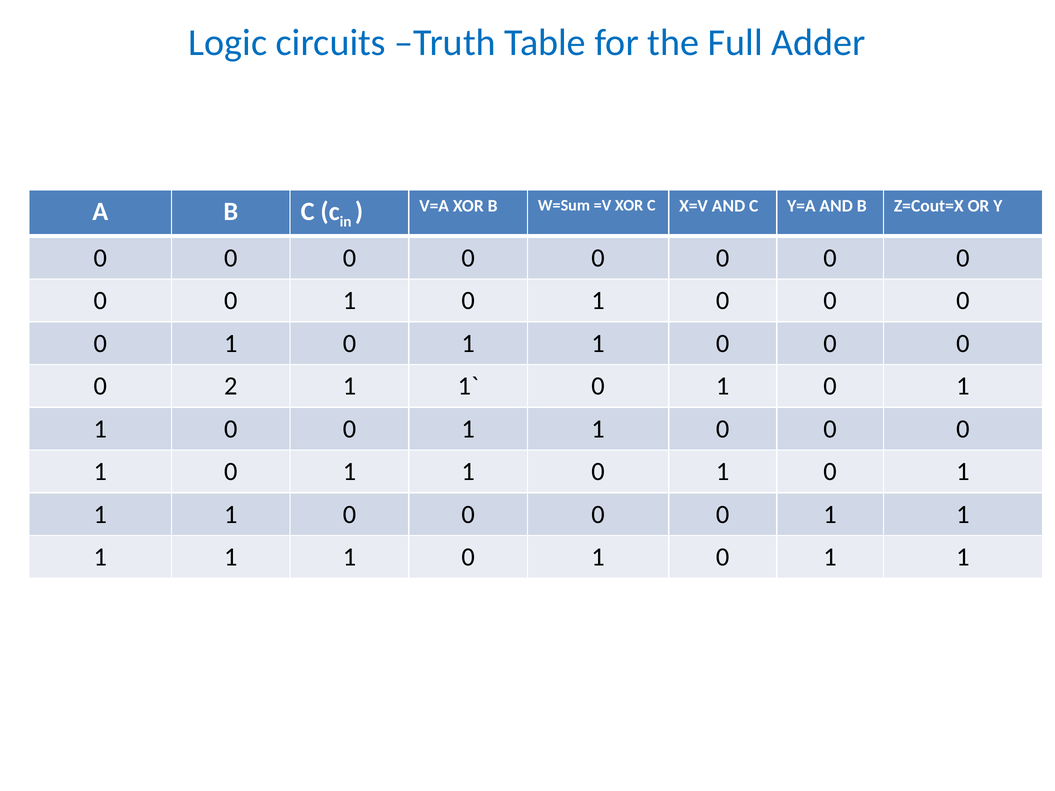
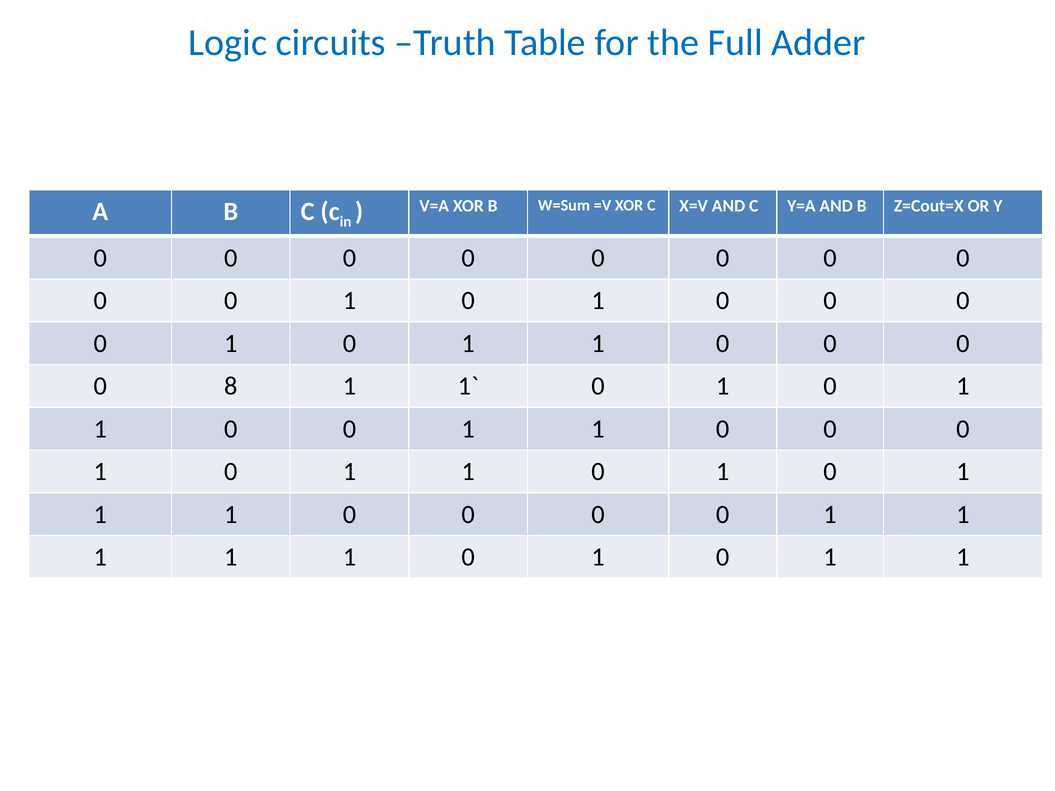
2: 2 -> 8 (231, 386)
